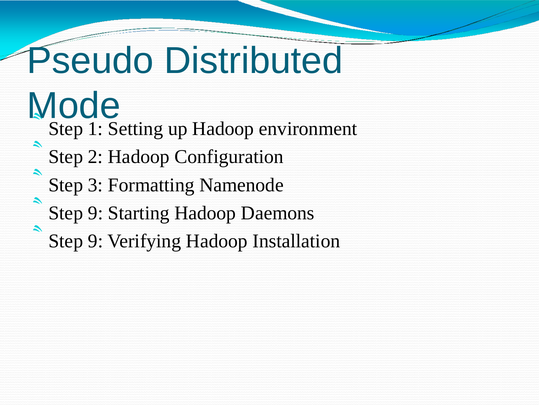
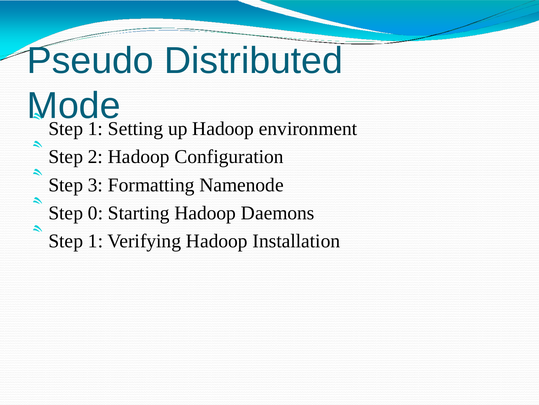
9: 9 -> 0 (96, 213)
9: 9 -> 1 (96, 241)
